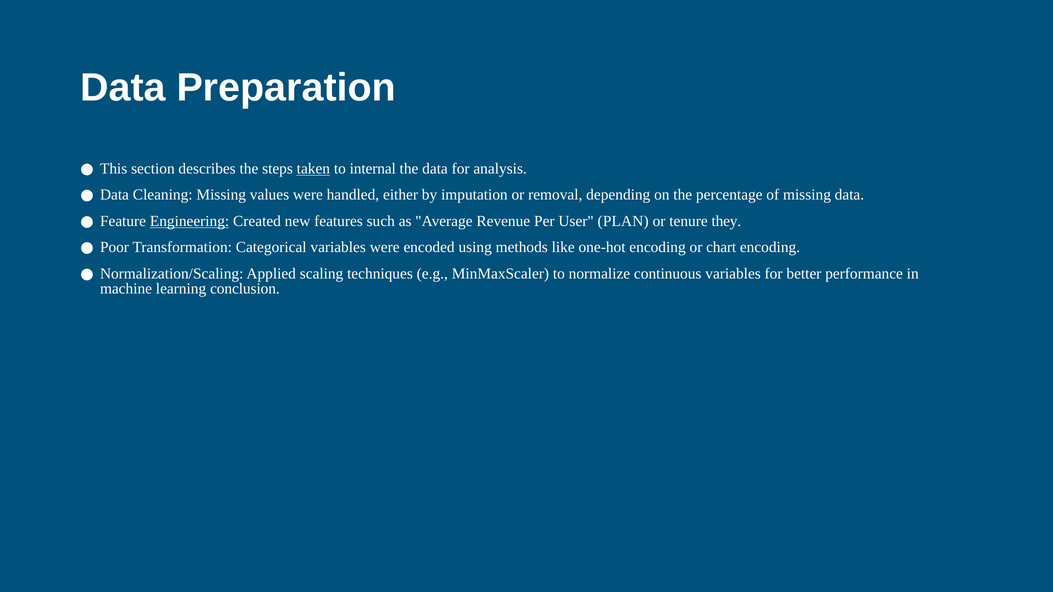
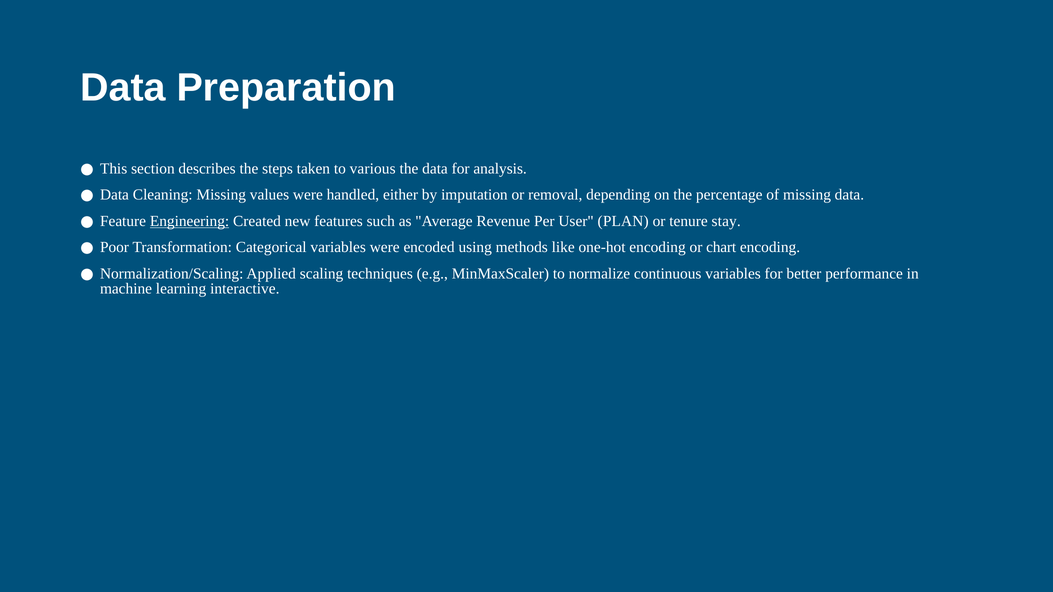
taken underline: present -> none (313, 169)
internal: internal -> various (373, 169)
they: they -> stay (726, 221)
conclusion: conclusion -> interactive (245, 289)
